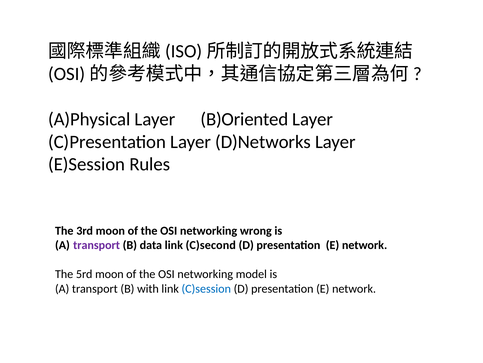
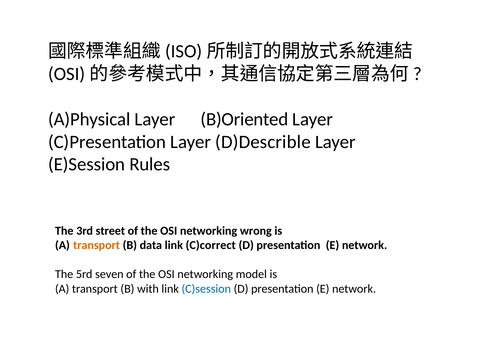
D)Networks: D)Networks -> D)Describle (263, 142)
3rd moon: moon -> street (110, 230)
transport colour: purple -> orange (97, 245)
C)second: C)second -> C)correct (211, 245)
5rd moon: moon -> seven (109, 274)
